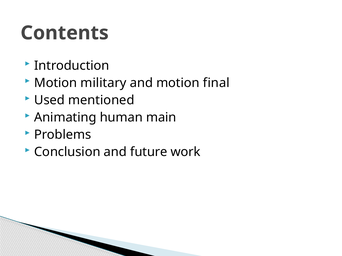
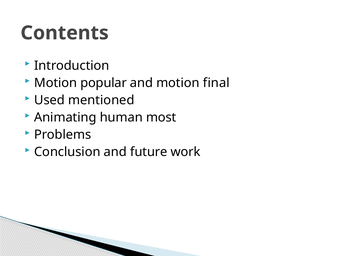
military: military -> popular (104, 83)
main: main -> most (161, 118)
